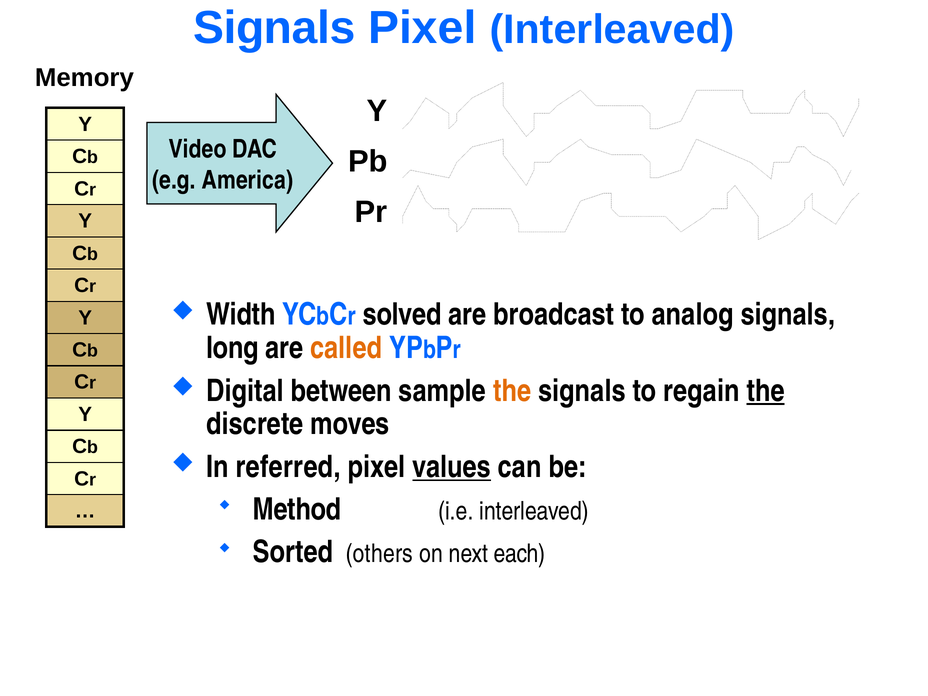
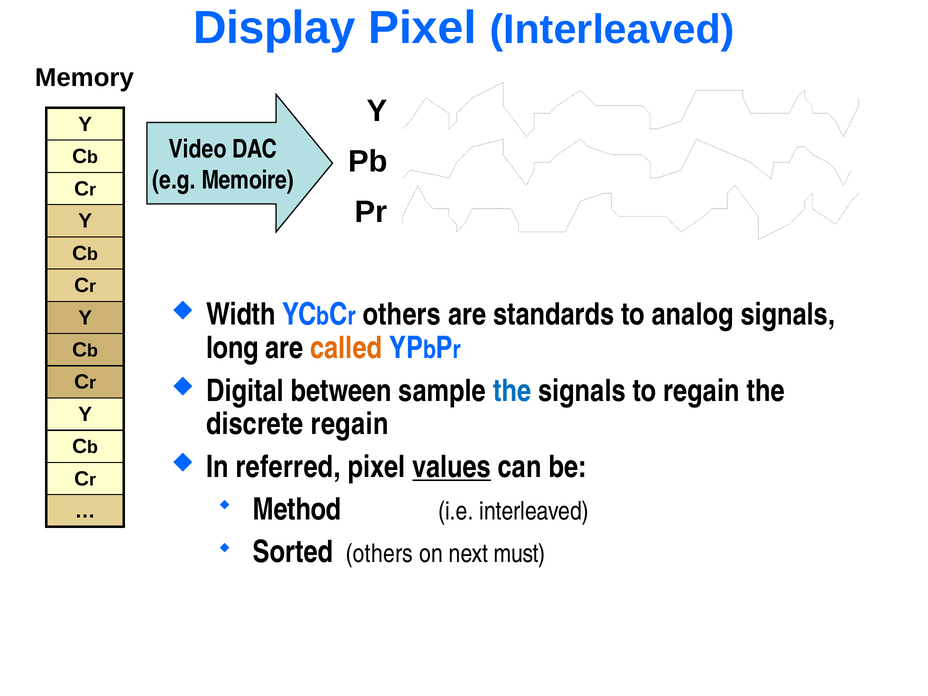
Signals: Signals -> Display (274, 28)
America: America -> Memoire (248, 180)
solved: solved -> others (402, 315)
broadcast: broadcast -> standards (554, 315)
the colour: orange -> blue (512, 391)
the underline: present -> none (766, 391)
discrete moves: moves -> regain (350, 424)
each: each -> must (520, 554)
